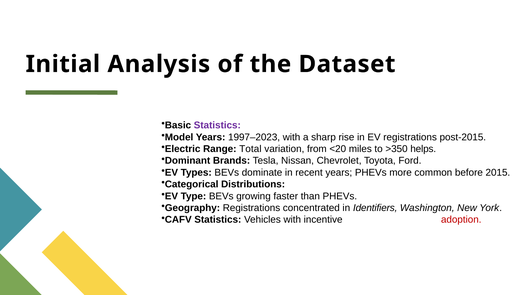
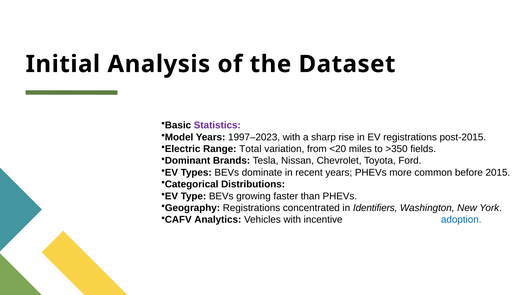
helps: helps -> fields (423, 149)
CAFV Statistics: Statistics -> Analytics (218, 220)
adoption colour: red -> blue (461, 220)
